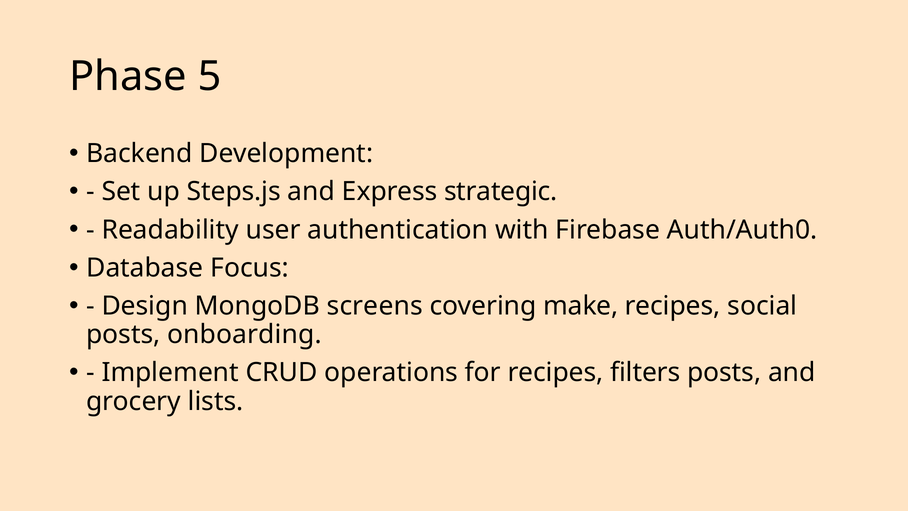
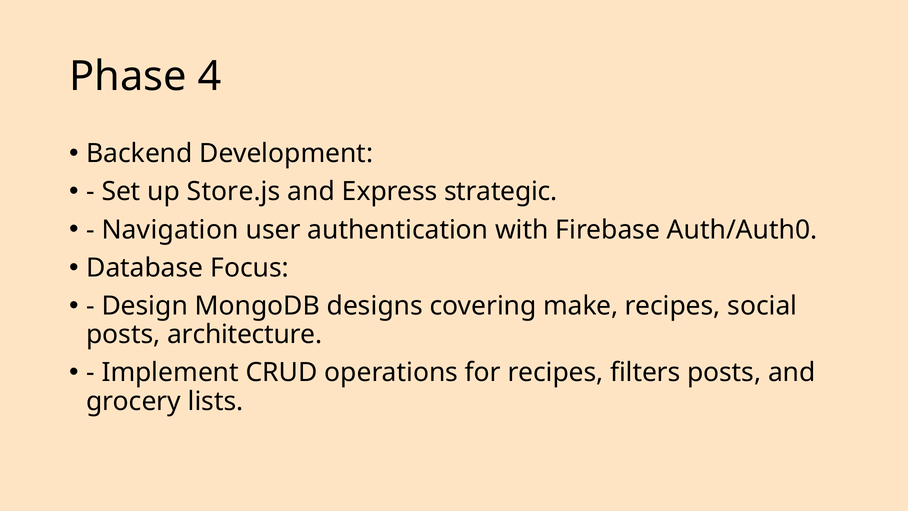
5: 5 -> 4 (209, 76)
Steps.js: Steps.js -> Store.js (234, 192)
Readability: Readability -> Navigation (170, 230)
screens: screens -> designs (375, 306)
onboarding: onboarding -> architecture (245, 334)
